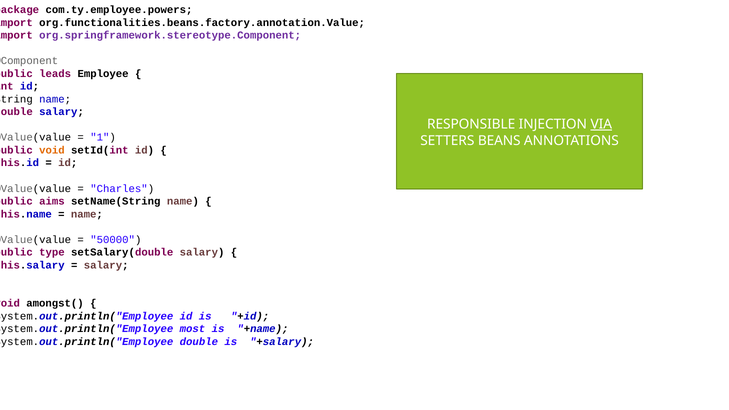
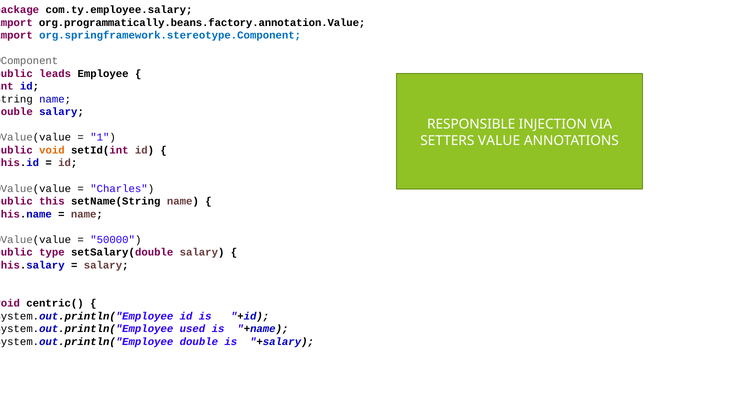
com.ty.employee.powers: com.ty.employee.powers -> com.ty.employee.salary (119, 10)
org.functionalities.beans.factory.annotation.Value: org.functionalities.beans.factory.annotation.Value -> org.programmatically.beans.factory.annotation.Value (202, 23)
org.springframework.stereotype.Component colour: purple -> blue (170, 35)
VIA underline: present -> none (601, 124)
BEANS: BEANS -> VALUE (499, 141)
aims: aims -> this (52, 201)
amongst(: amongst( -> centric( (55, 303)
most: most -> used (192, 329)
